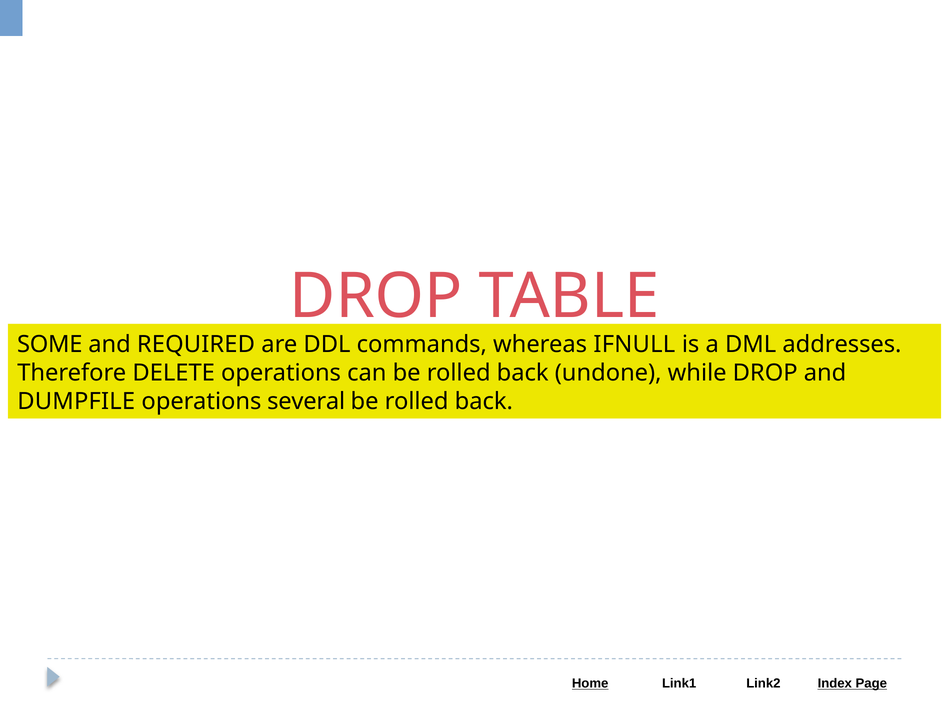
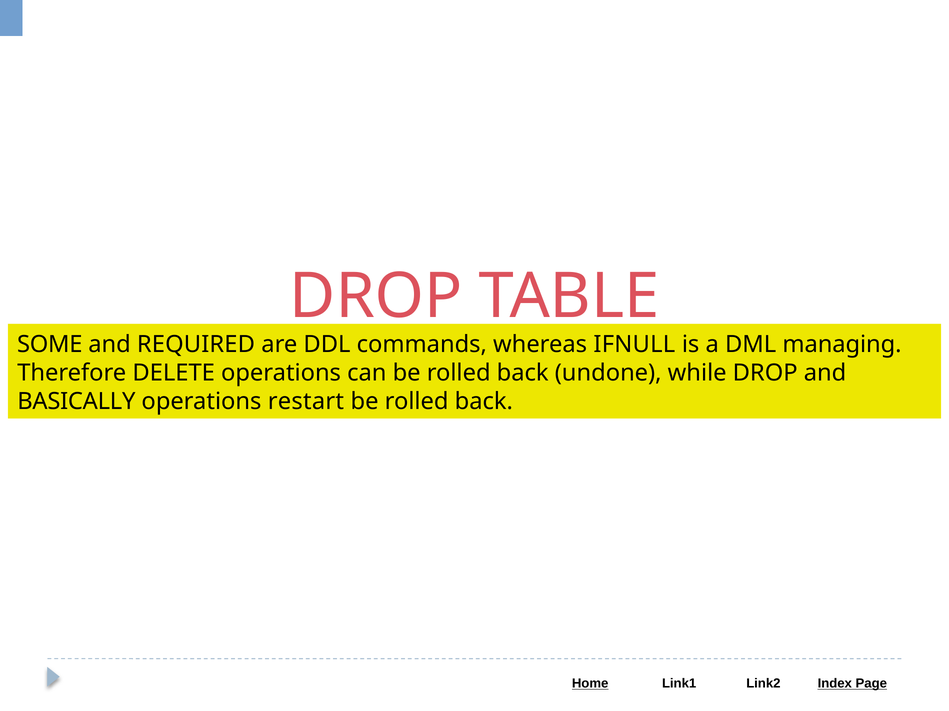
addresses: addresses -> managing (842, 345)
DUMPFILE: DUMPFILE -> BASICALLY (76, 402)
several: several -> restart (306, 402)
